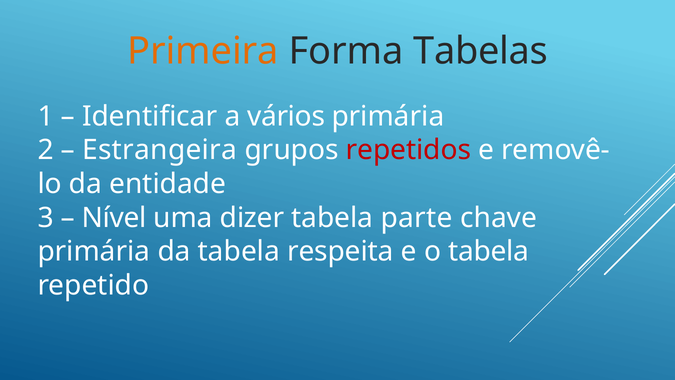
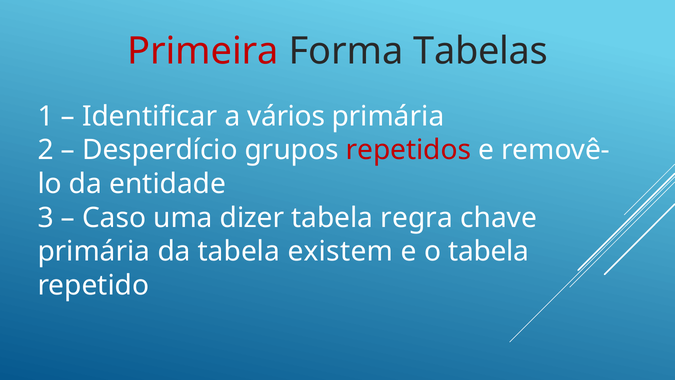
Primeira colour: orange -> red (203, 51)
Estrangeira: Estrangeira -> Desperdício (160, 150)
Nível: Nível -> Caso (114, 218)
parte: parte -> regra (417, 218)
respeita: respeita -> existem (340, 251)
